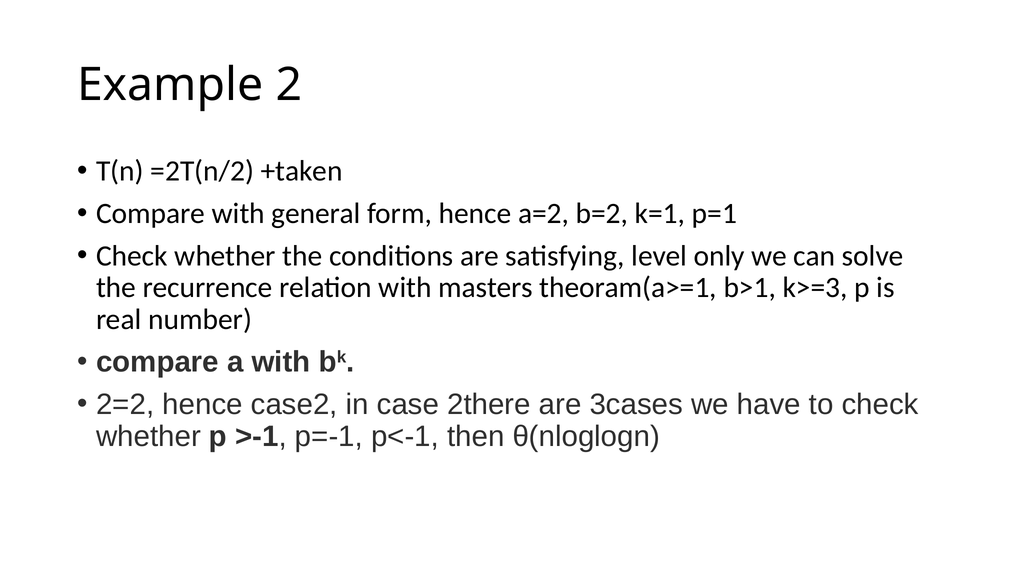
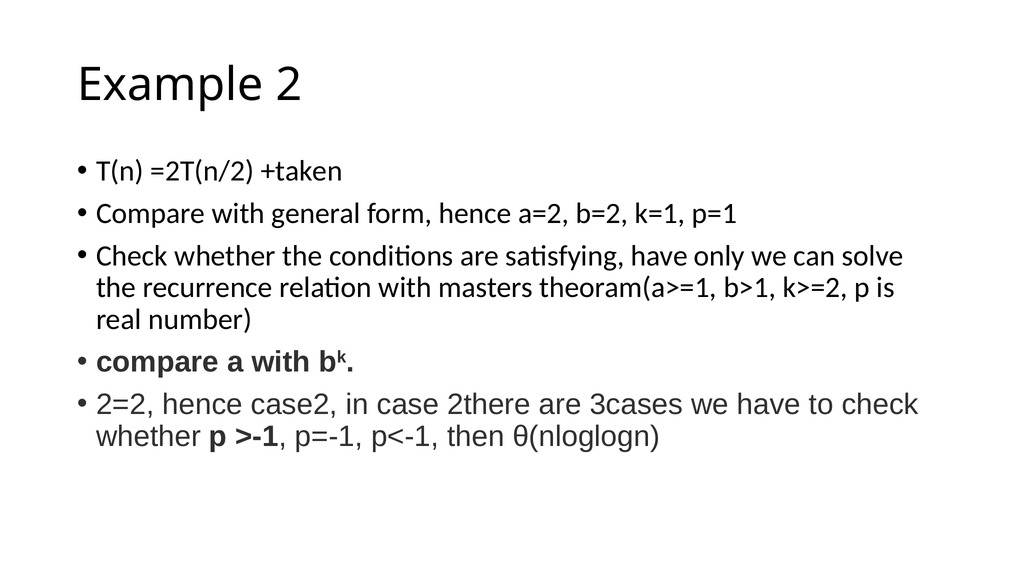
satisfying level: level -> have (659, 256)
k>=3: k>=3 -> k>=2 (815, 288)
